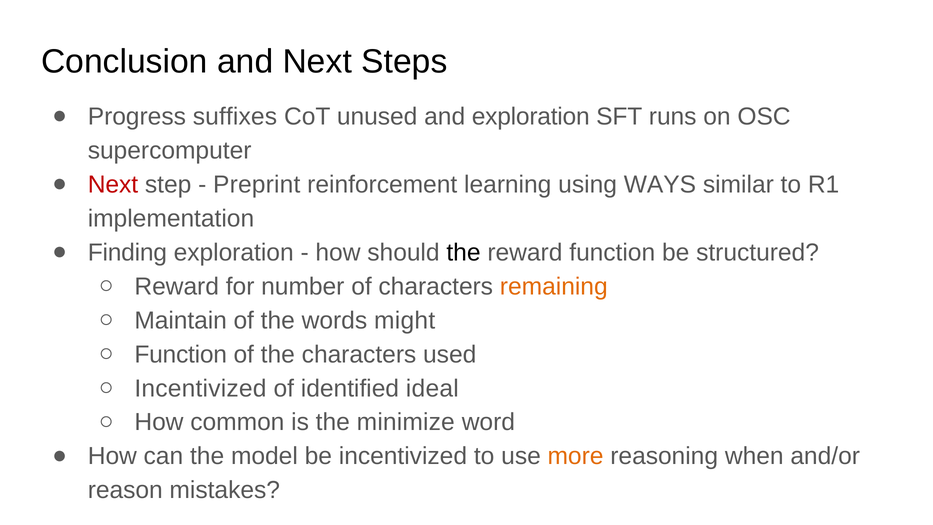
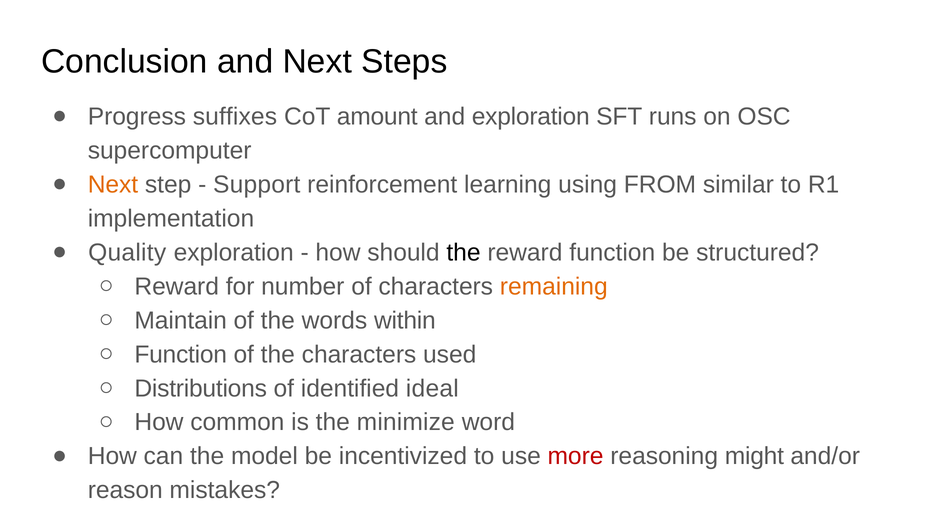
unused: unused -> amount (377, 117)
Next colour: red -> orange (113, 185)
Preprint: Preprint -> Support (257, 185)
WAYS: WAYS -> FROM (660, 185)
Finding: Finding -> Quality (127, 252)
might: might -> within (405, 320)
Incentivized: Incentivized -> Distributions (201, 388)
more colour: orange -> red (575, 456)
when: when -> might (754, 456)
